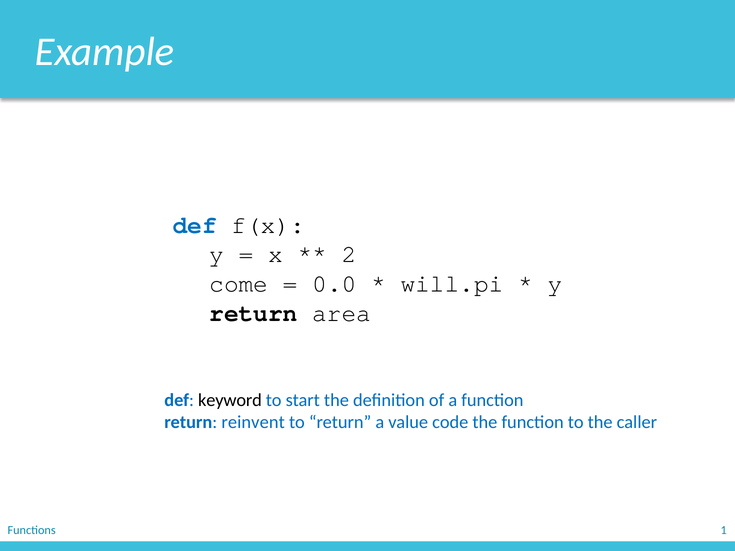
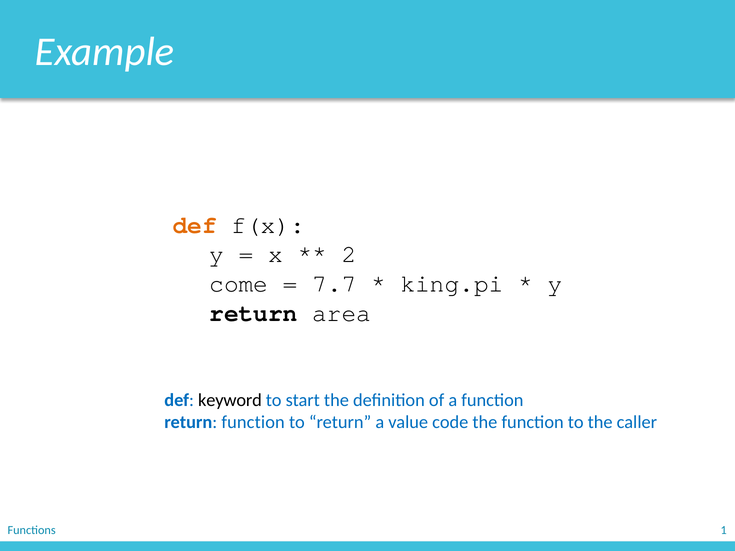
def colour: blue -> orange (195, 225)
0.0: 0.0 -> 7.7 (334, 284)
will.pi: will.pi -> king.pi (452, 284)
return reinvent: reinvent -> function (253, 422)
